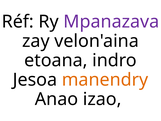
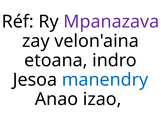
manendry colour: orange -> blue (105, 80)
